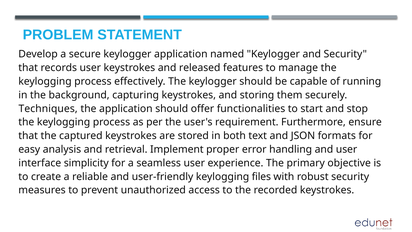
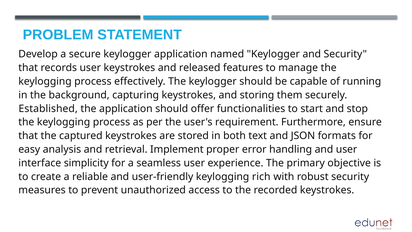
Techniques: Techniques -> Established (48, 109)
files: files -> rich (261, 176)
